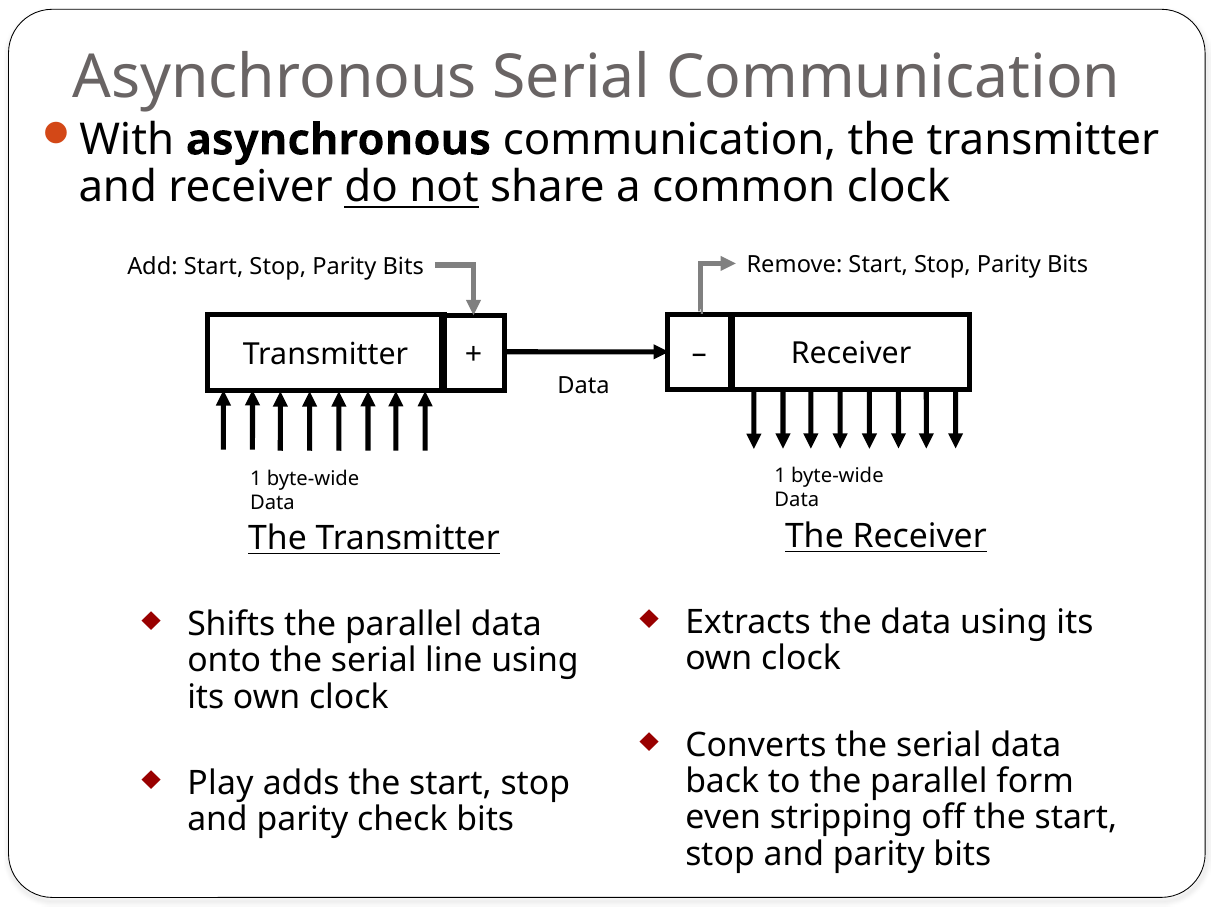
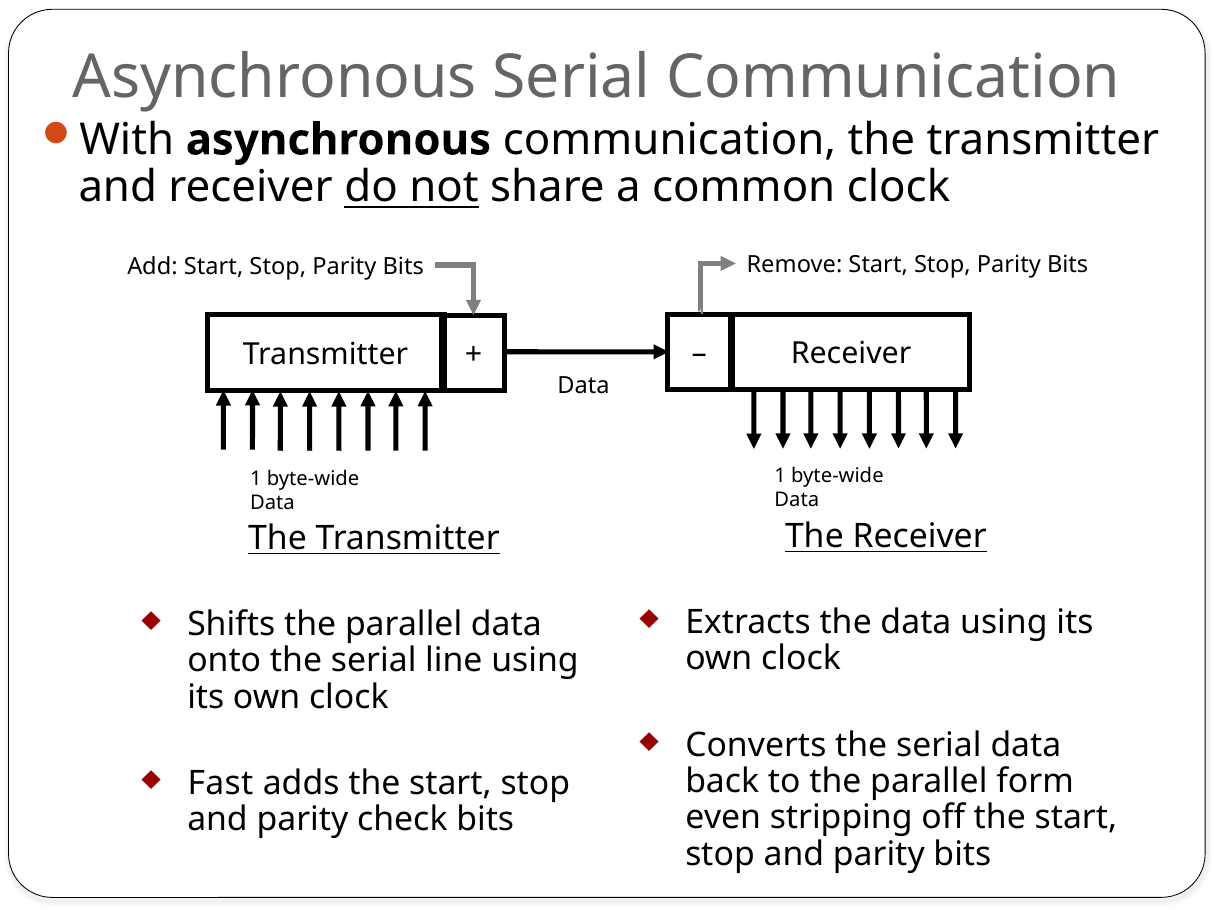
Play: Play -> Fast (220, 784)
